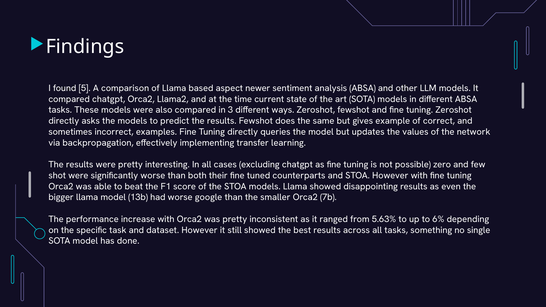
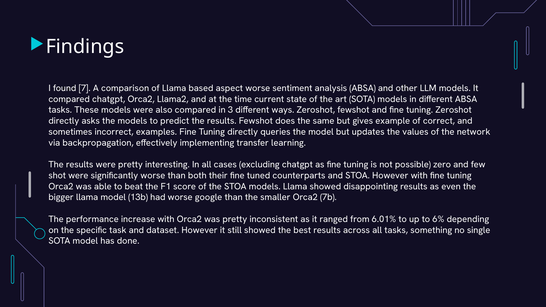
5: 5 -> 7 (85, 88)
aspect newer: newer -> worse (258, 88)
5.63%: 5.63% -> 6.01% (384, 219)
